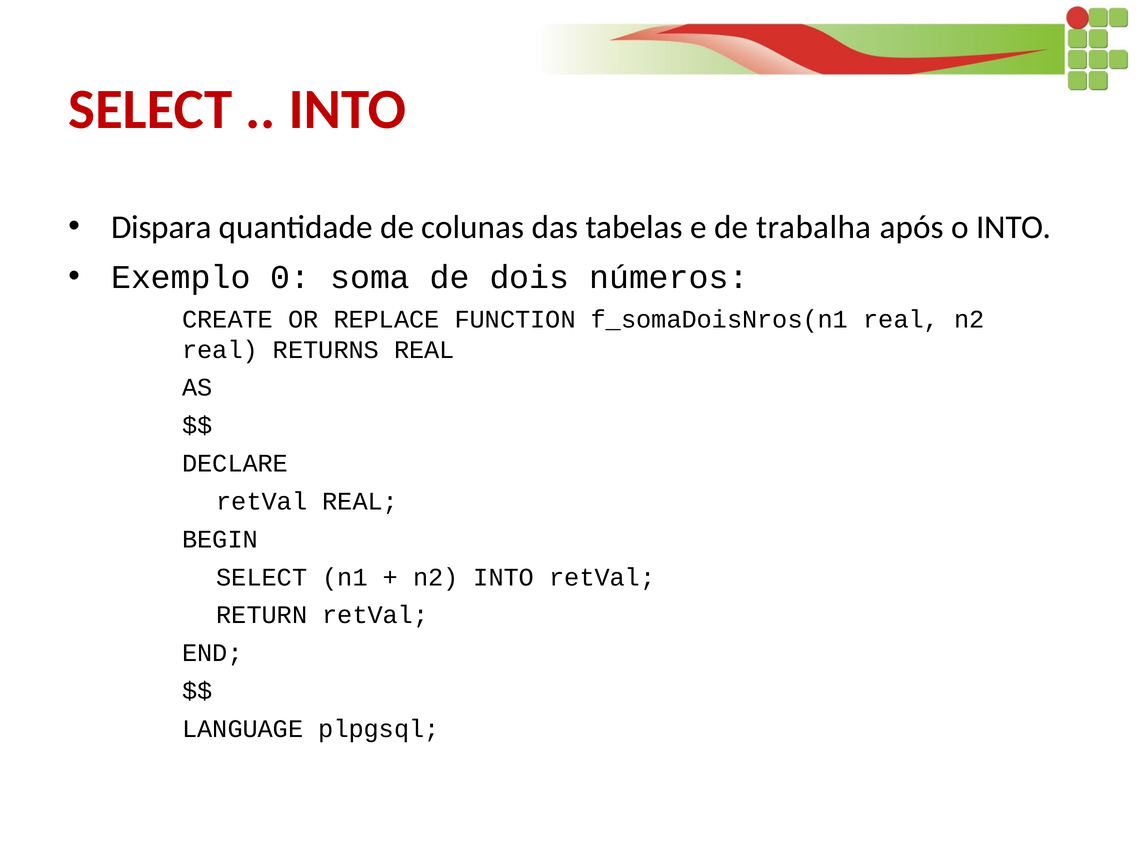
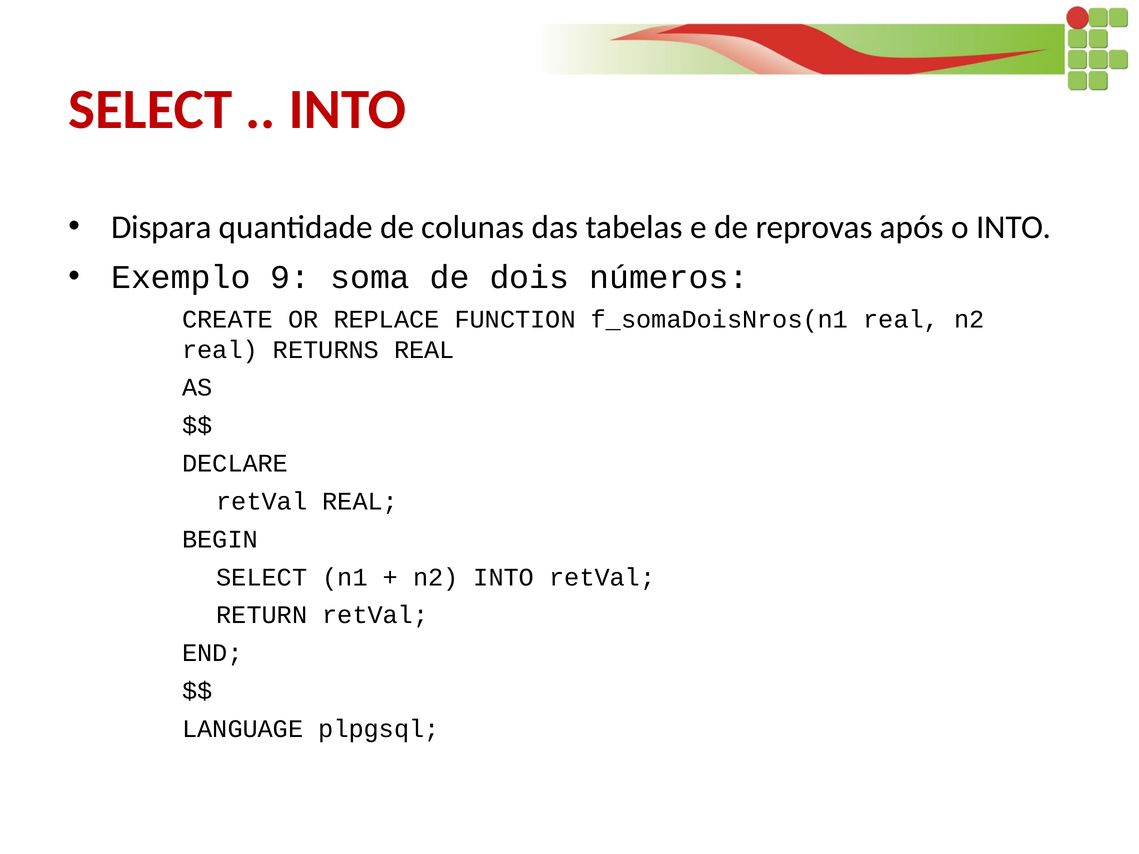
trabalha: trabalha -> reprovas (814, 227)
0: 0 -> 9 (290, 277)
